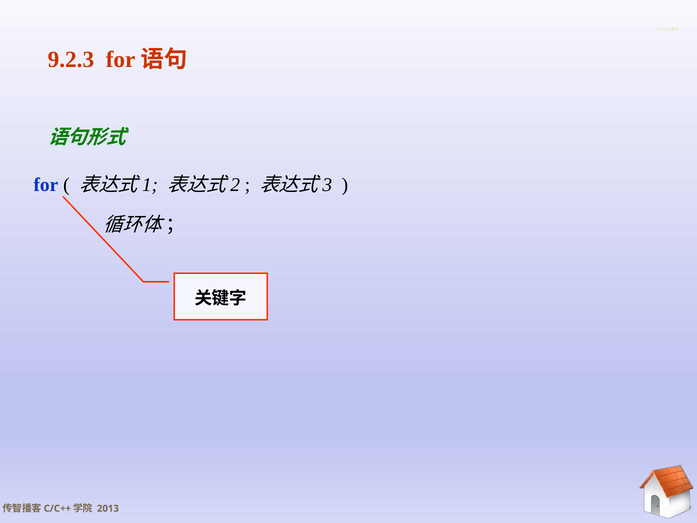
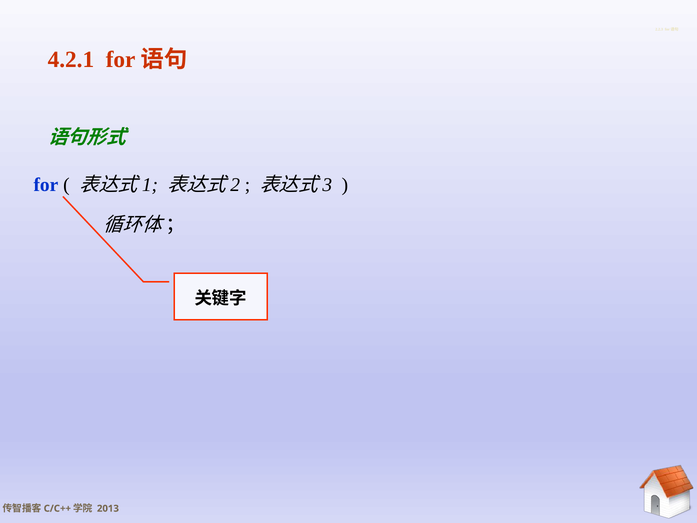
9.2.3: 9.2.3 -> 4.2.1 (71, 60)
